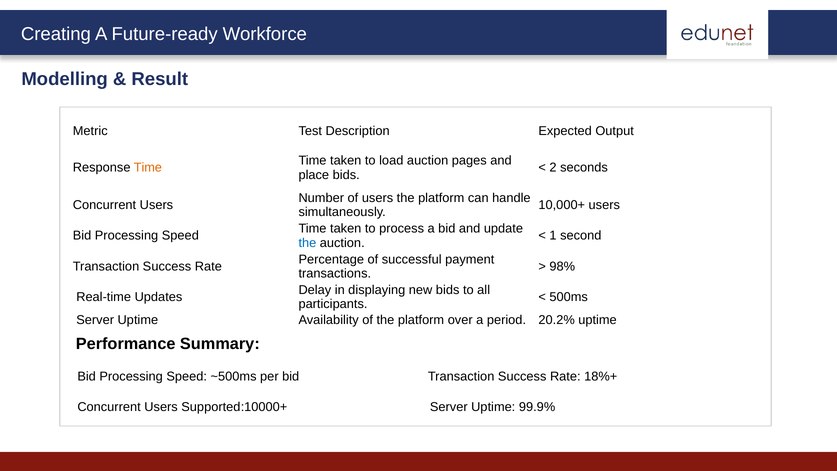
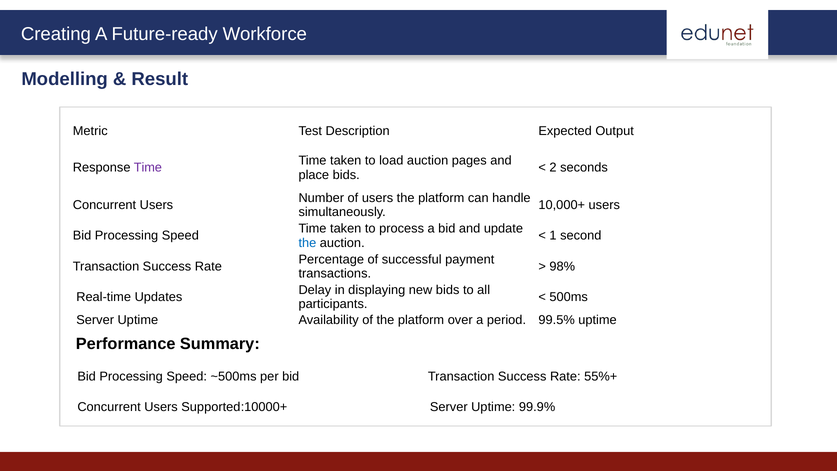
Time colour: orange -> purple (148, 168)
20.2%: 20.2% -> 99.5% (557, 320)
18%+: 18%+ -> 55%+ (601, 376)
